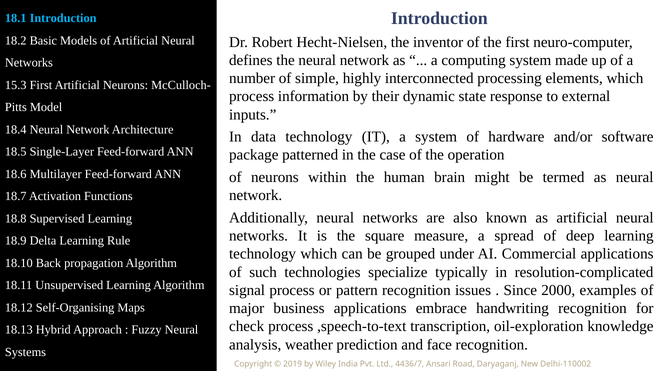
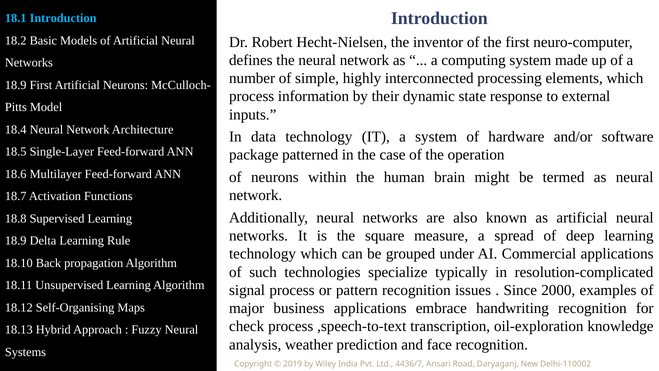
15.3: 15.3 -> 18.9 (16, 85)
